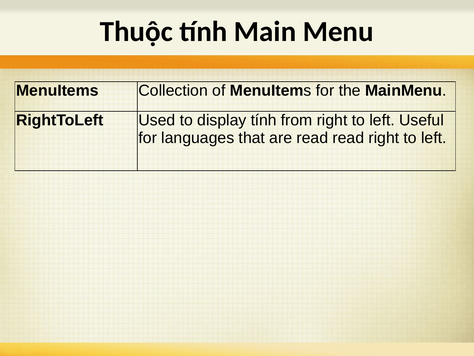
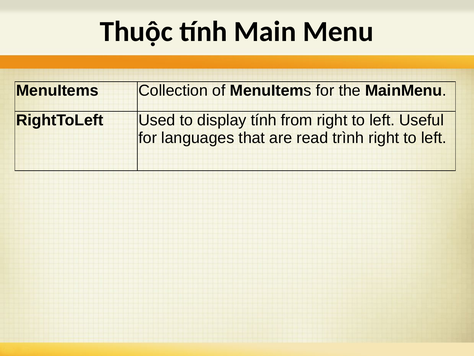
read read: read -> trình (348, 138)
